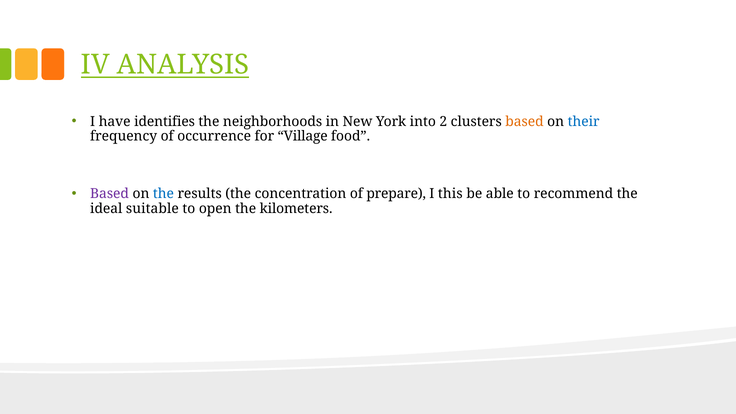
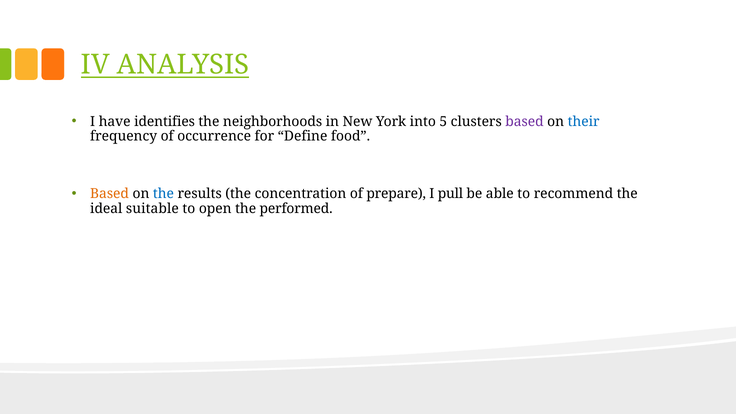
2: 2 -> 5 (443, 121)
based colour: orange -> purple (524, 121)
Village: Village -> Define (303, 136)
Based colour: purple -> orange (110, 194)
this: this -> pull (450, 194)
kilometers: kilometers -> performed (296, 209)
